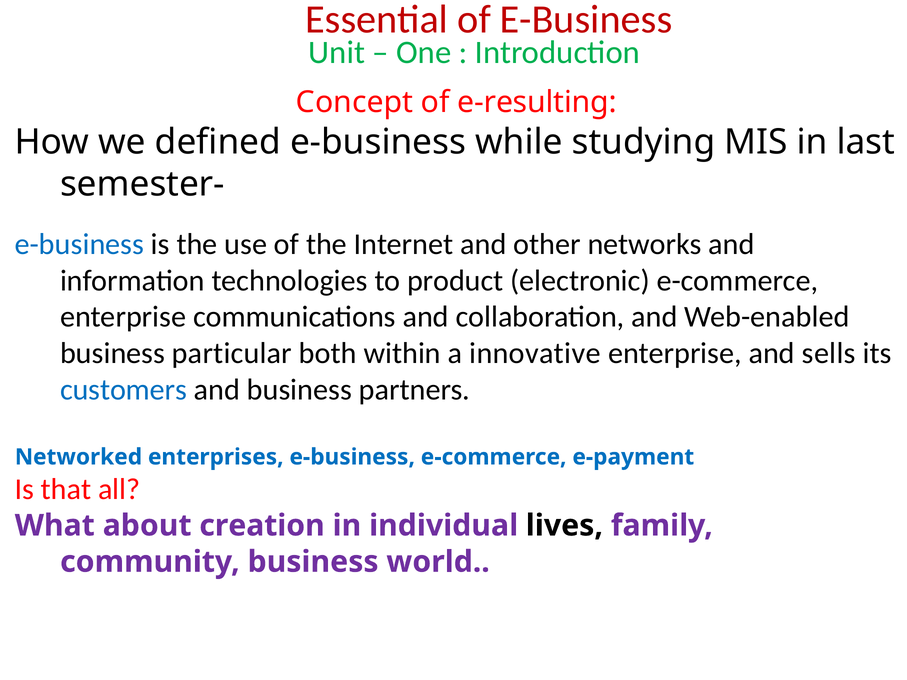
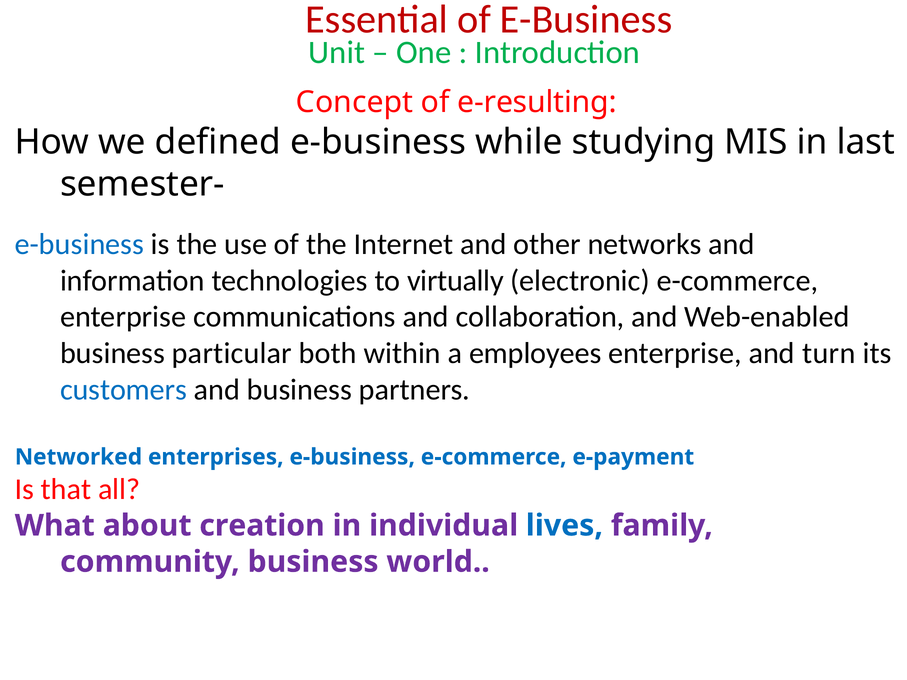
product: product -> virtually (455, 281)
innovative: innovative -> employees (535, 353)
sells: sells -> turn (829, 353)
lives colour: black -> blue (564, 526)
